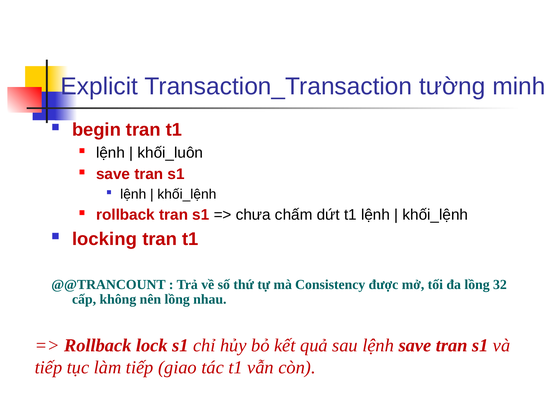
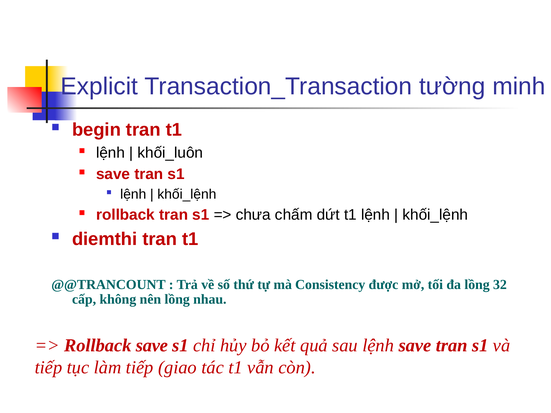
locking: locking -> diemthi (105, 239)
Rollback lock: lock -> save (152, 346)
